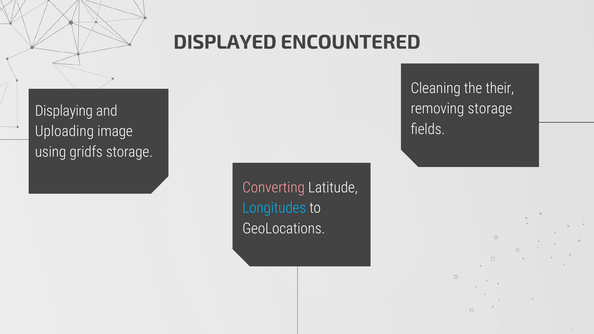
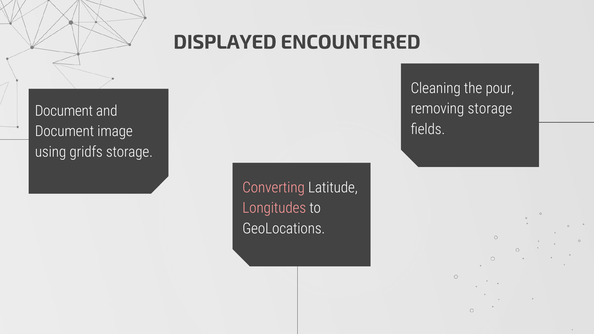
their: their -> pour (500, 88)
Displaying: Displaying -> Document (64, 111)
Uploading: Uploading -> Document (65, 131)
Longitudes colour: light blue -> pink (274, 208)
